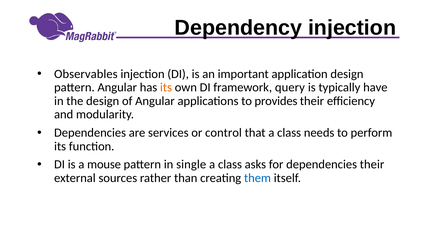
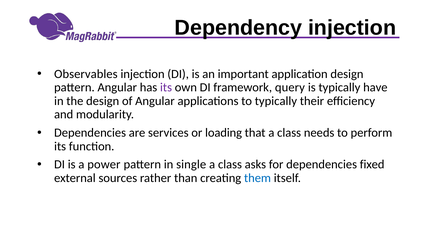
its colour: orange -> purple (166, 88)
to provides: provides -> typically (276, 101)
control: control -> loading (224, 133)
mouse: mouse -> power (104, 165)
dependencies their: their -> fixed (372, 165)
